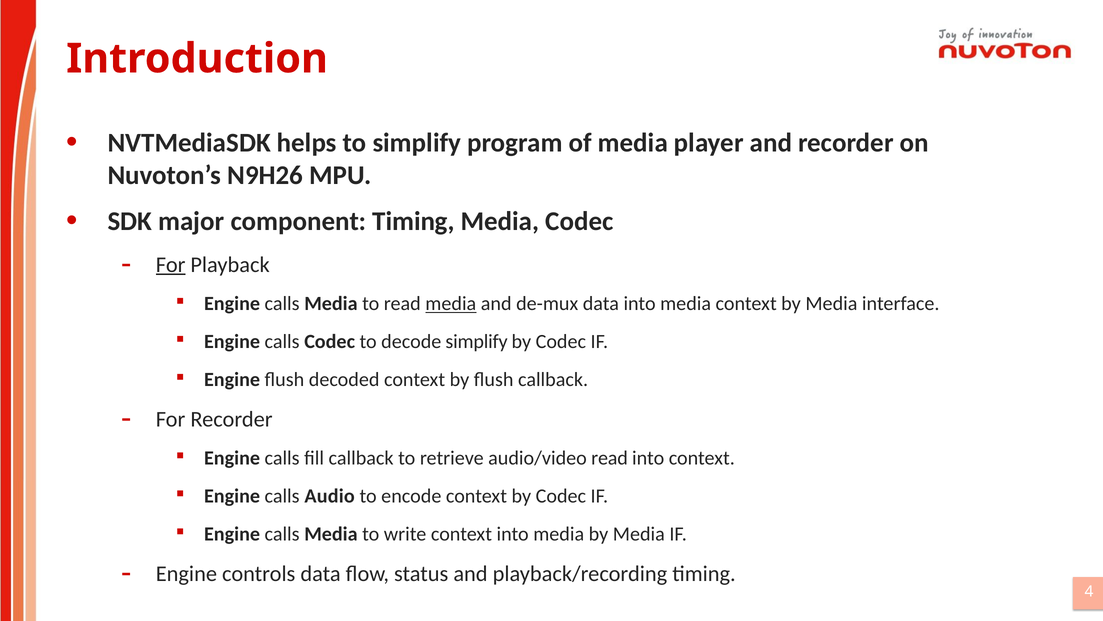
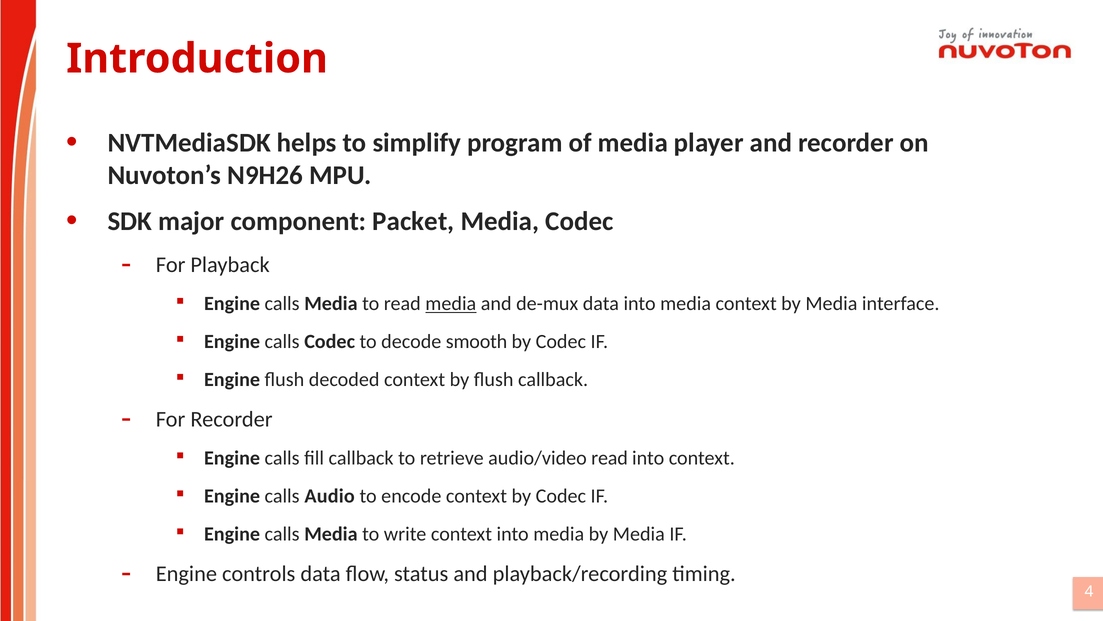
component Timing: Timing -> Packet (413, 221)
For underline: present -> none (171, 264)
decode simplify: simplify -> smooth (477, 342)
